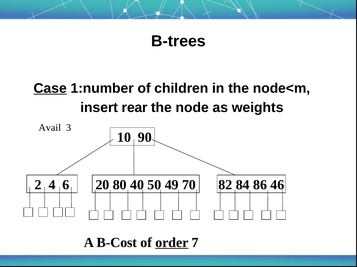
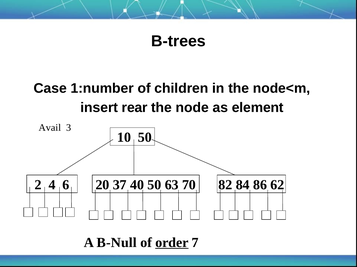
Case underline: present -> none (50, 88)
weights: weights -> element (258, 108)
10 90: 90 -> 50 (145, 138)
80: 80 -> 37 (120, 185)
49: 49 -> 63 (172, 185)
46: 46 -> 62 (277, 185)
B-Cost: B-Cost -> B-Null (117, 243)
